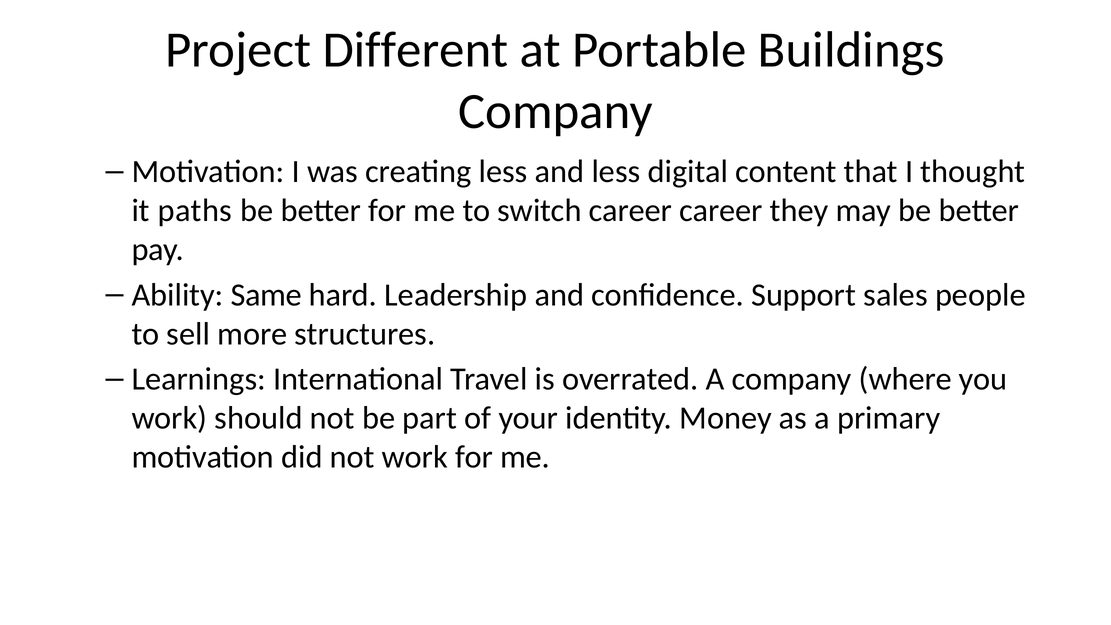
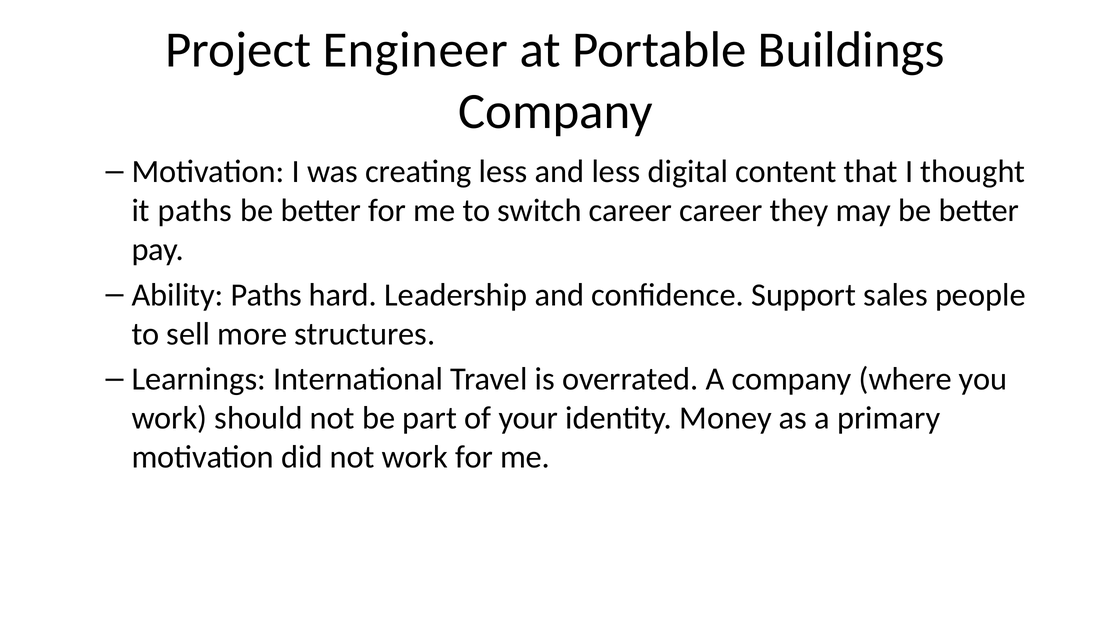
Different: Different -> Engineer (415, 50)
Ability Same: Same -> Paths (266, 295)
